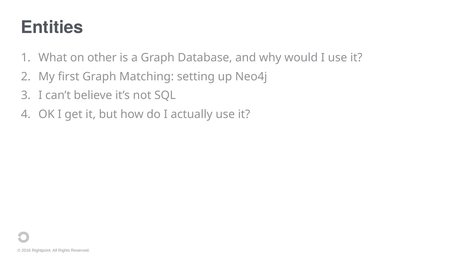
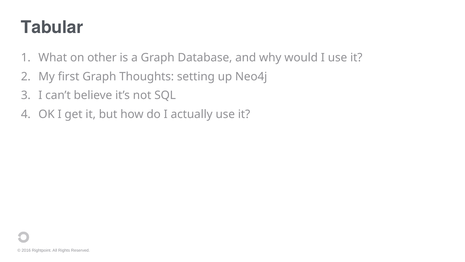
Entities: Entities -> Tabular (52, 27)
Matching: Matching -> Thoughts (147, 76)
